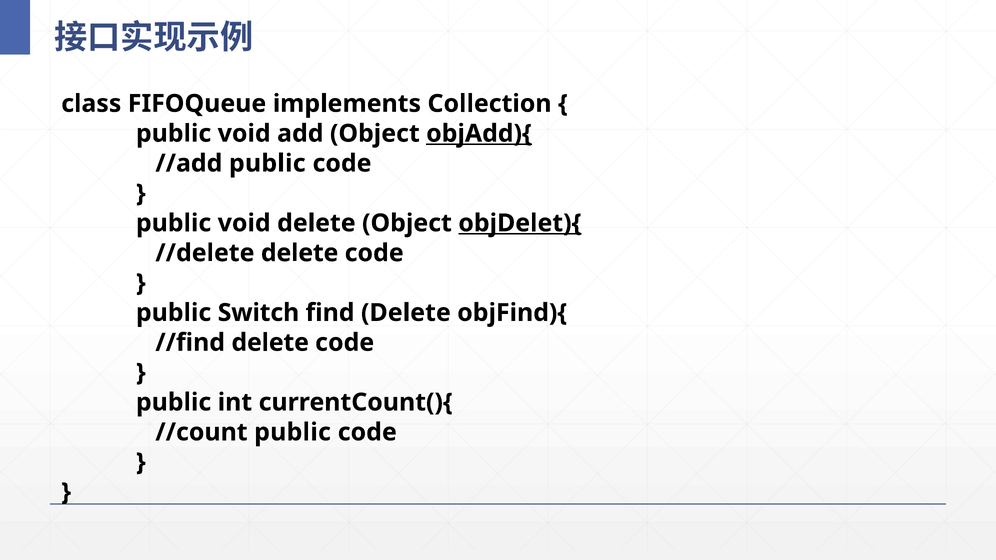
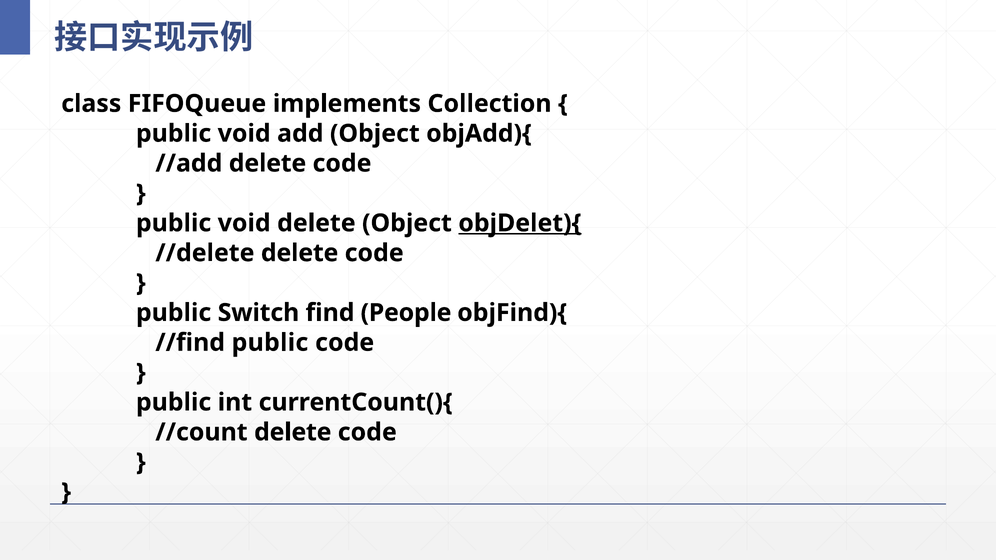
objAdd){ underline: present -> none (479, 134)
//add public: public -> delete (268, 163)
find Delete: Delete -> People (406, 313)
//find delete: delete -> public (270, 343)
//count public: public -> delete (293, 432)
